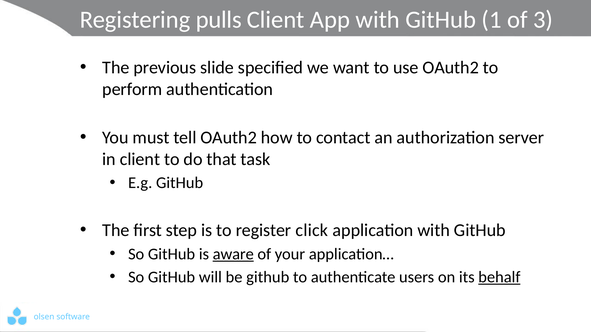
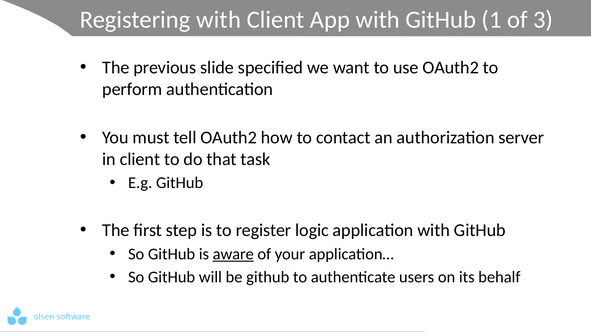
Registering pulls: pulls -> with (219, 20)
register click: click -> logic (312, 231)
behalf underline: present -> none (499, 277)
